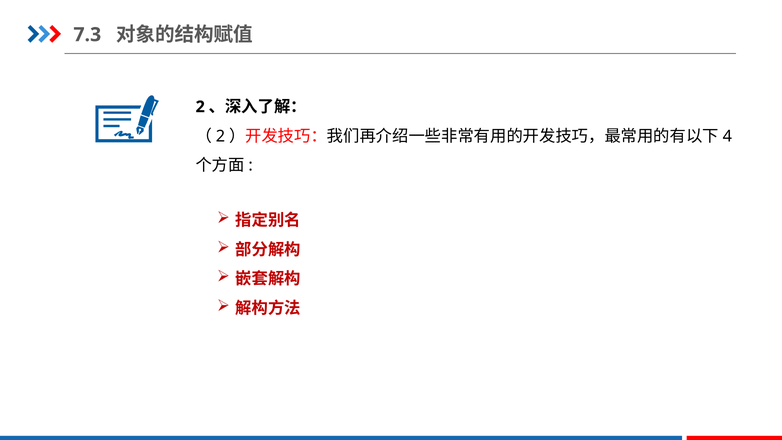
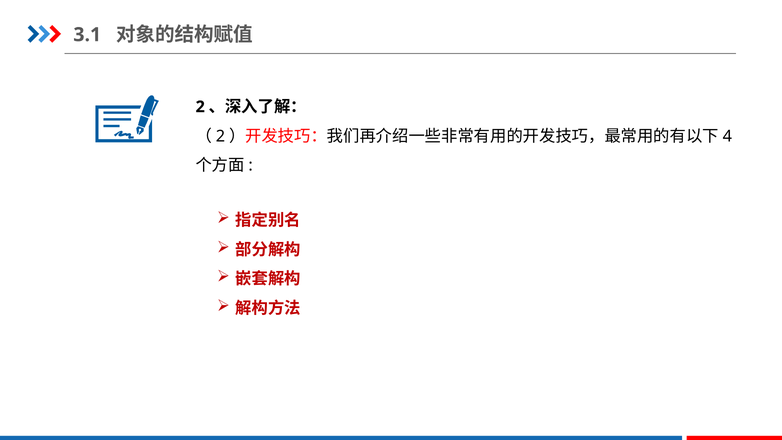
7.3: 7.3 -> 3.1 (87, 35)
